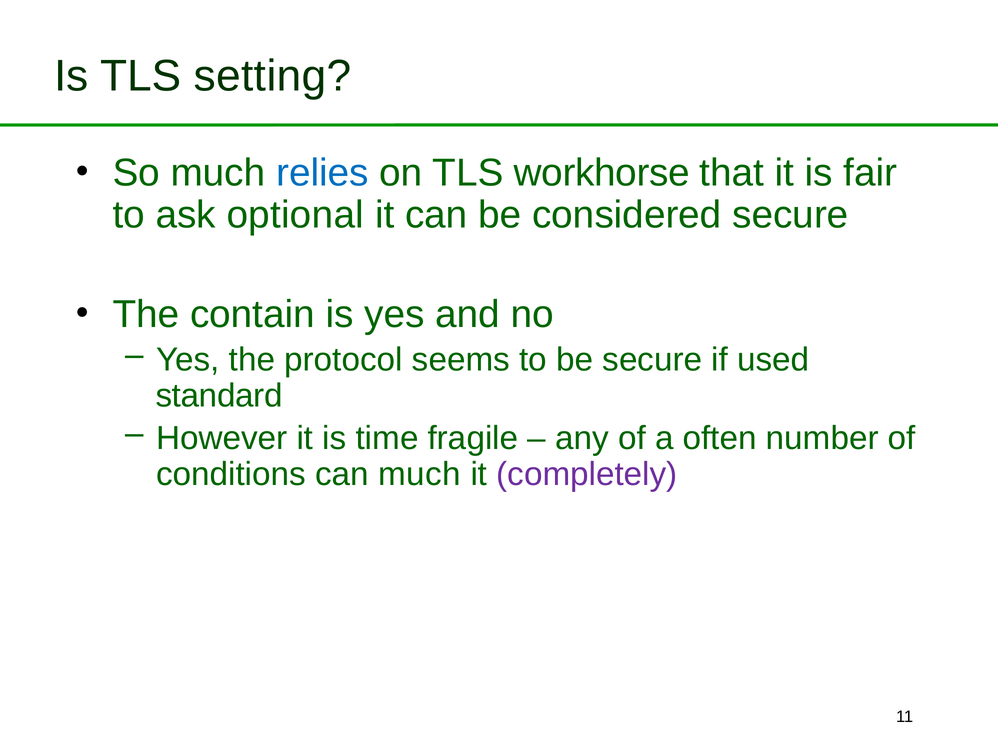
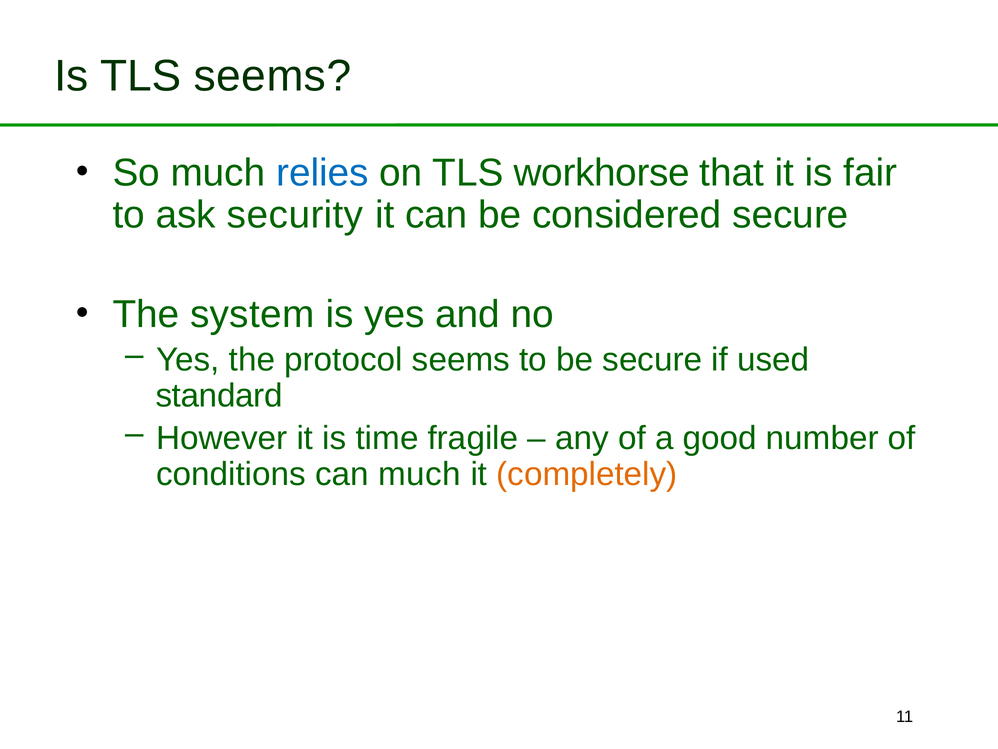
TLS setting: setting -> seems (273, 76)
optional: optional -> security (295, 215)
contain: contain -> system (252, 314)
often: often -> good (720, 438)
completely colour: purple -> orange (587, 474)
